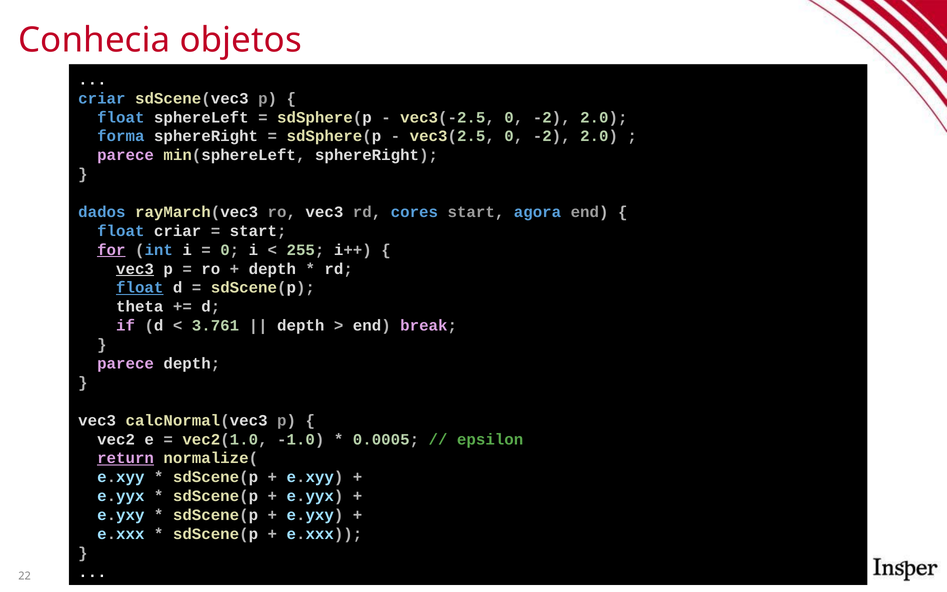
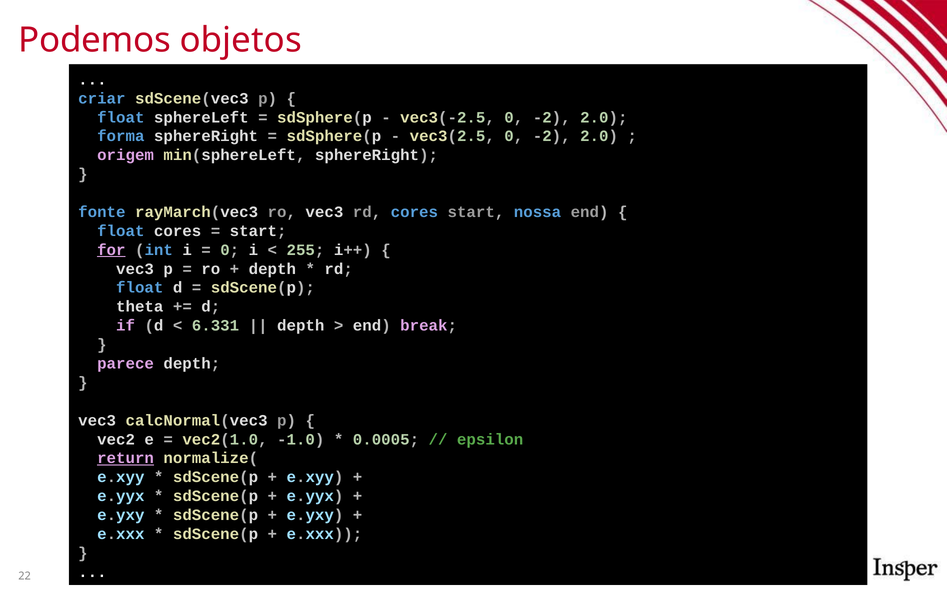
Conhecia: Conhecia -> Podemos (95, 40)
parece: parece -> origem (126, 155)
dados: dados -> fonte (102, 212)
agora: agora -> nossa (537, 212)
float criar: criar -> cores (178, 231)
vec3 underline: present -> none (135, 269)
float underline: present -> none (140, 288)
3.761: 3.761 -> 6.331 (216, 326)
